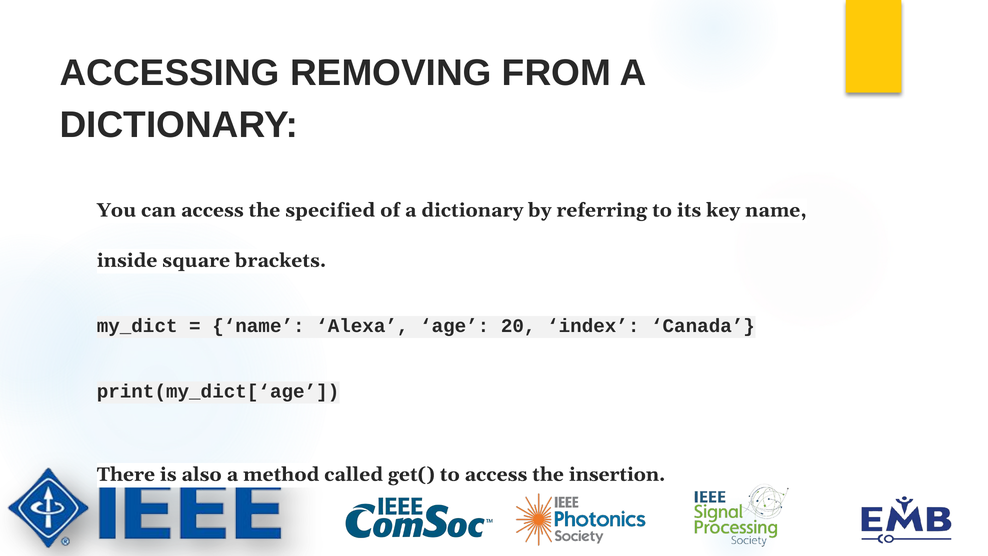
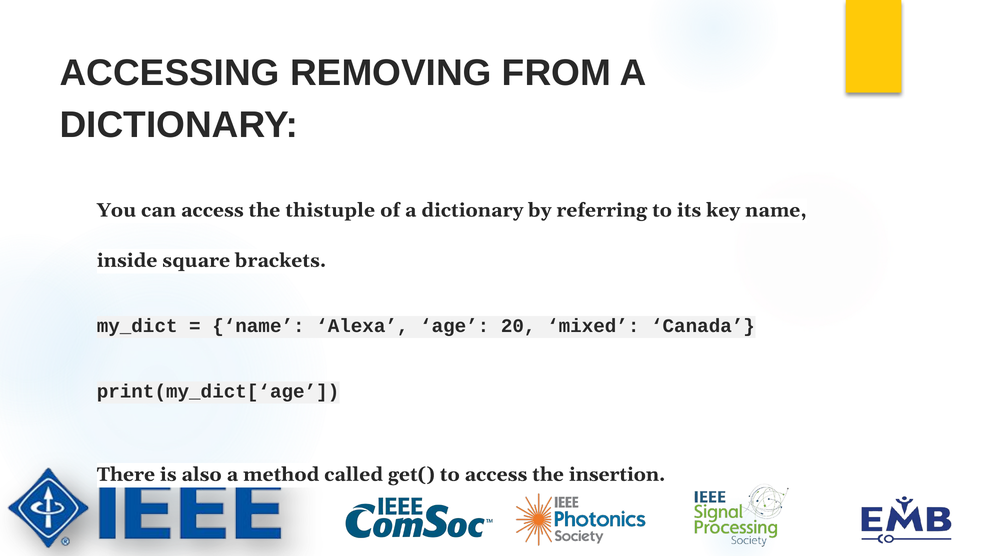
specified: specified -> thistuple (330, 210)
index: index -> mixed (593, 326)
